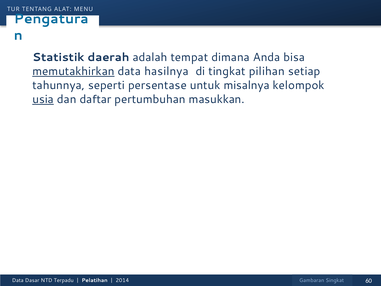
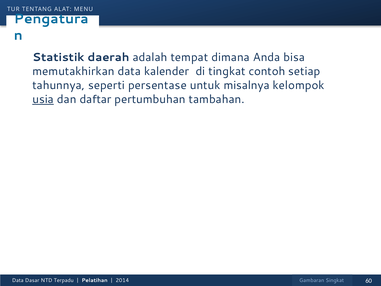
memutakhirkan underline: present -> none (73, 71)
hasilnya: hasilnya -> kalender (167, 71)
pilihan: pilihan -> contoh (267, 71)
masukkan: masukkan -> tambahan (217, 99)
